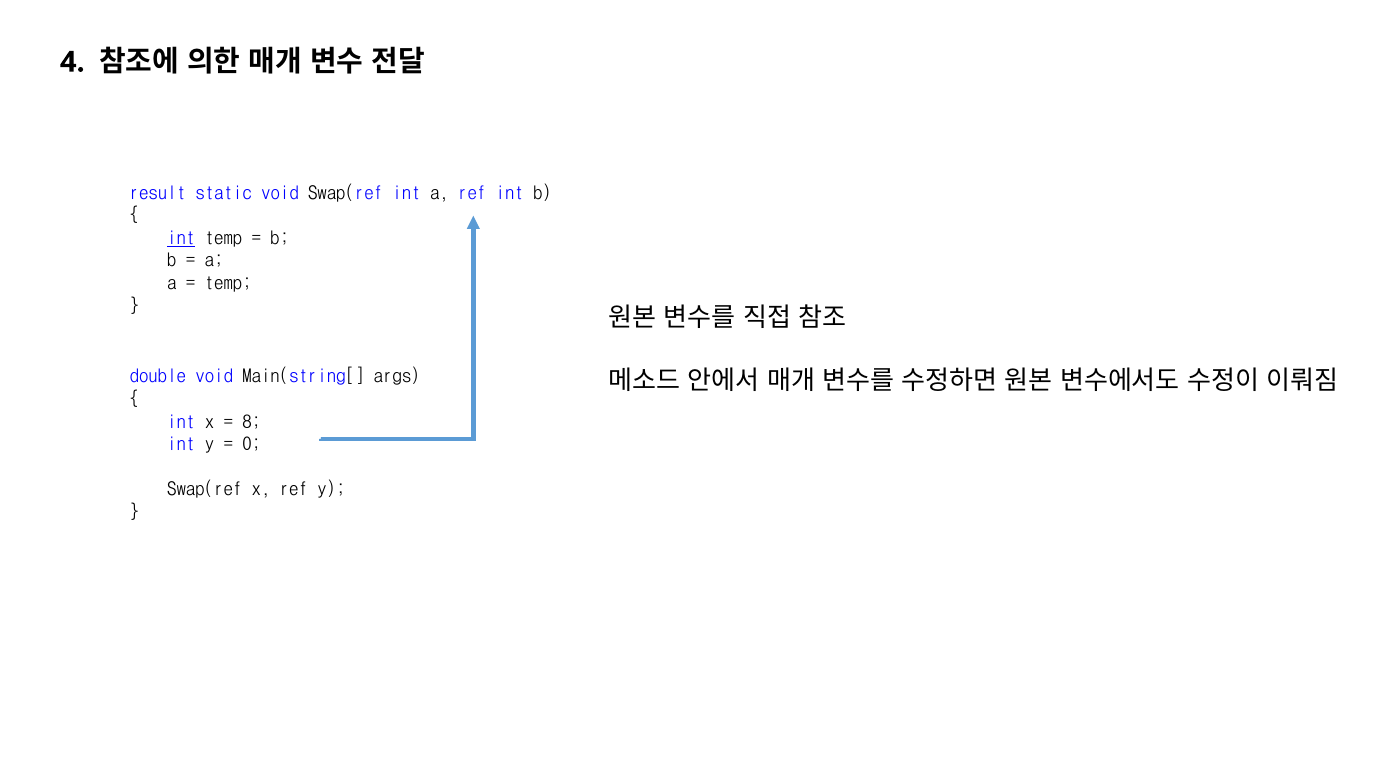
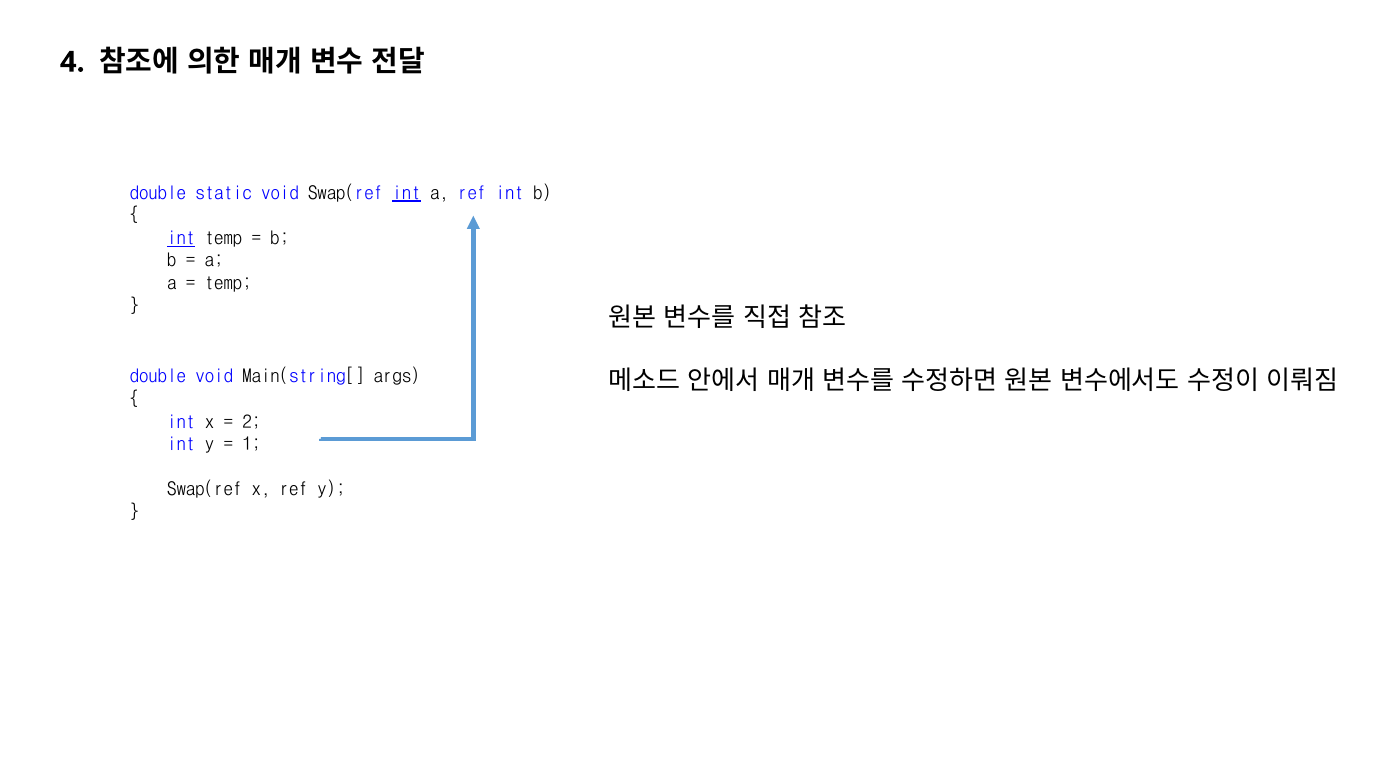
result: result -> double (158, 193)
int underline: none -> present (407, 193)
8: 8 -> 2 (252, 422)
0: 0 -> 1 (252, 444)
